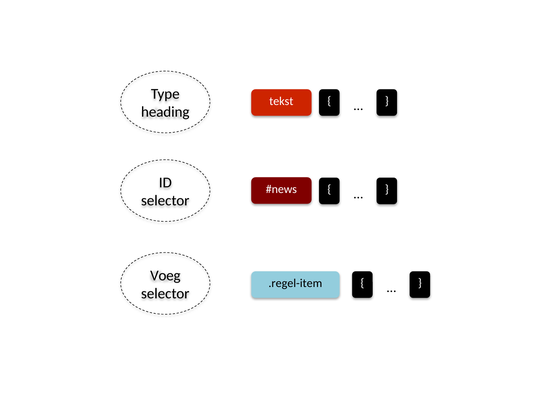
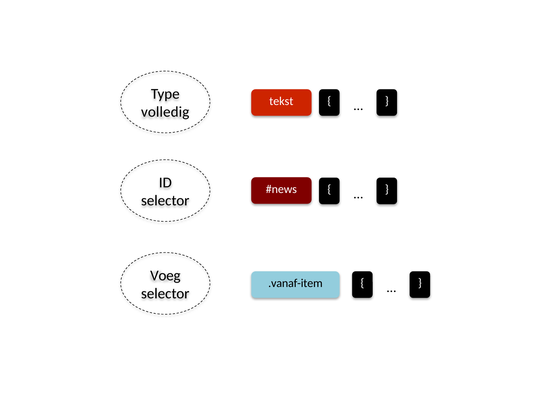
heading: heading -> volledig (165, 112)
.regel-item: .regel-item -> .vanaf-item (295, 283)
